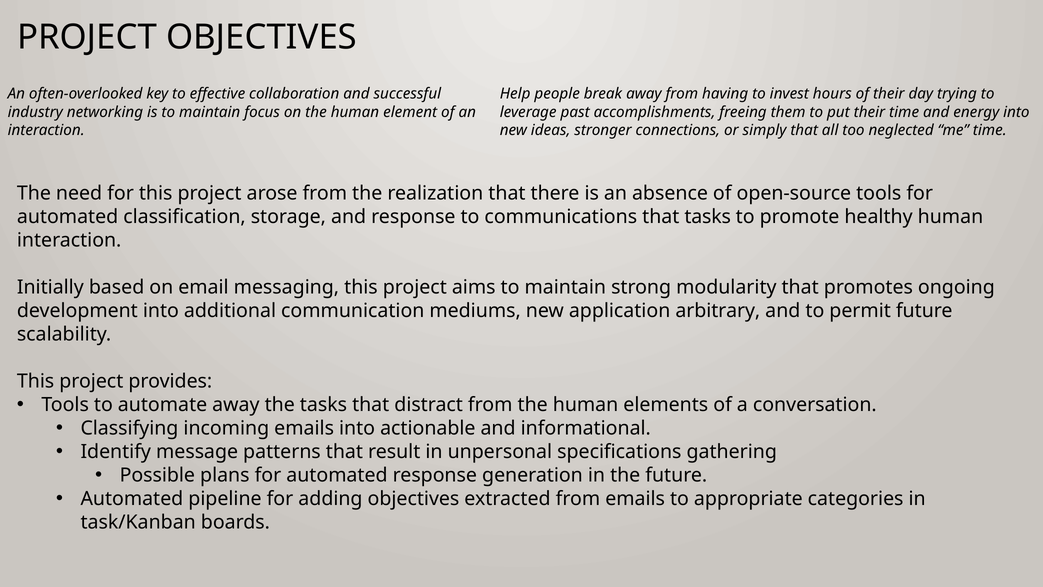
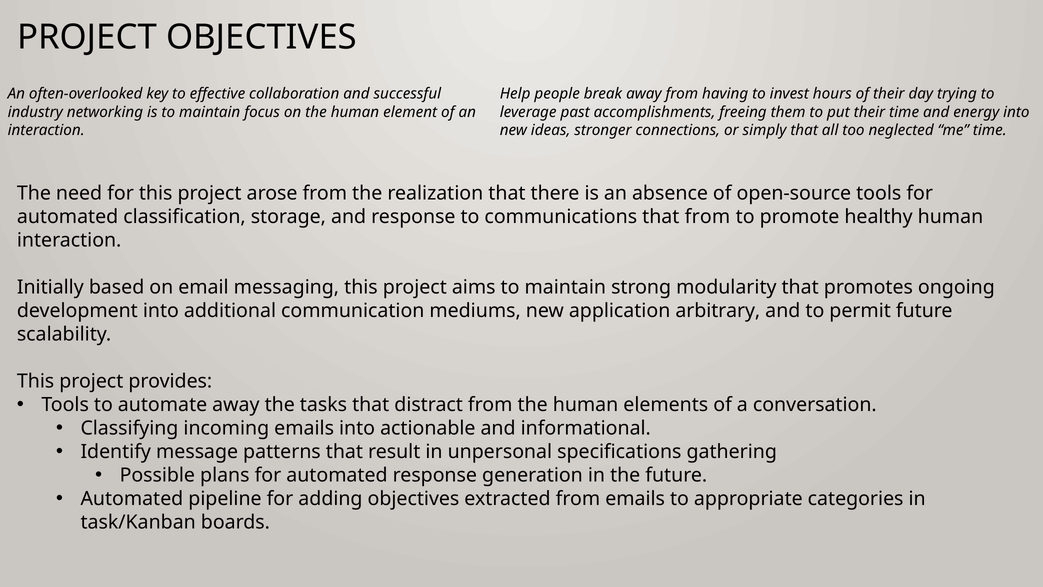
that tasks: tasks -> from (707, 217)
